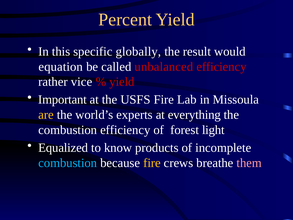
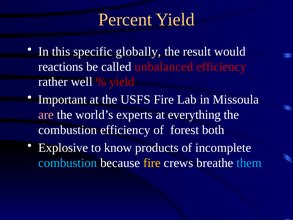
equation: equation -> reactions (61, 67)
vice: vice -> well (82, 82)
are colour: yellow -> pink (46, 115)
light: light -> both (213, 130)
Equalized: Equalized -> Explosive (63, 148)
them colour: pink -> light blue (249, 163)
